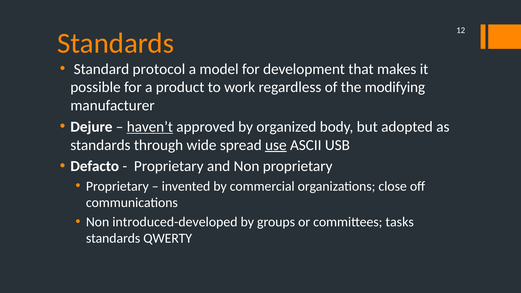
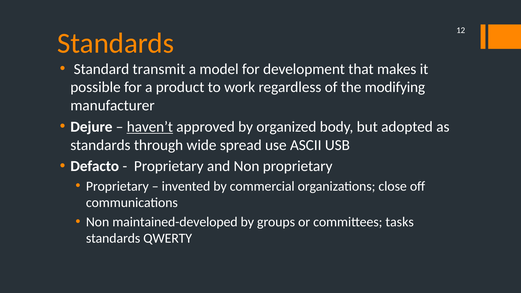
protocol: protocol -> transmit (159, 69)
use underline: present -> none (276, 145)
introduced-developed: introduced-developed -> maintained-developed (175, 222)
